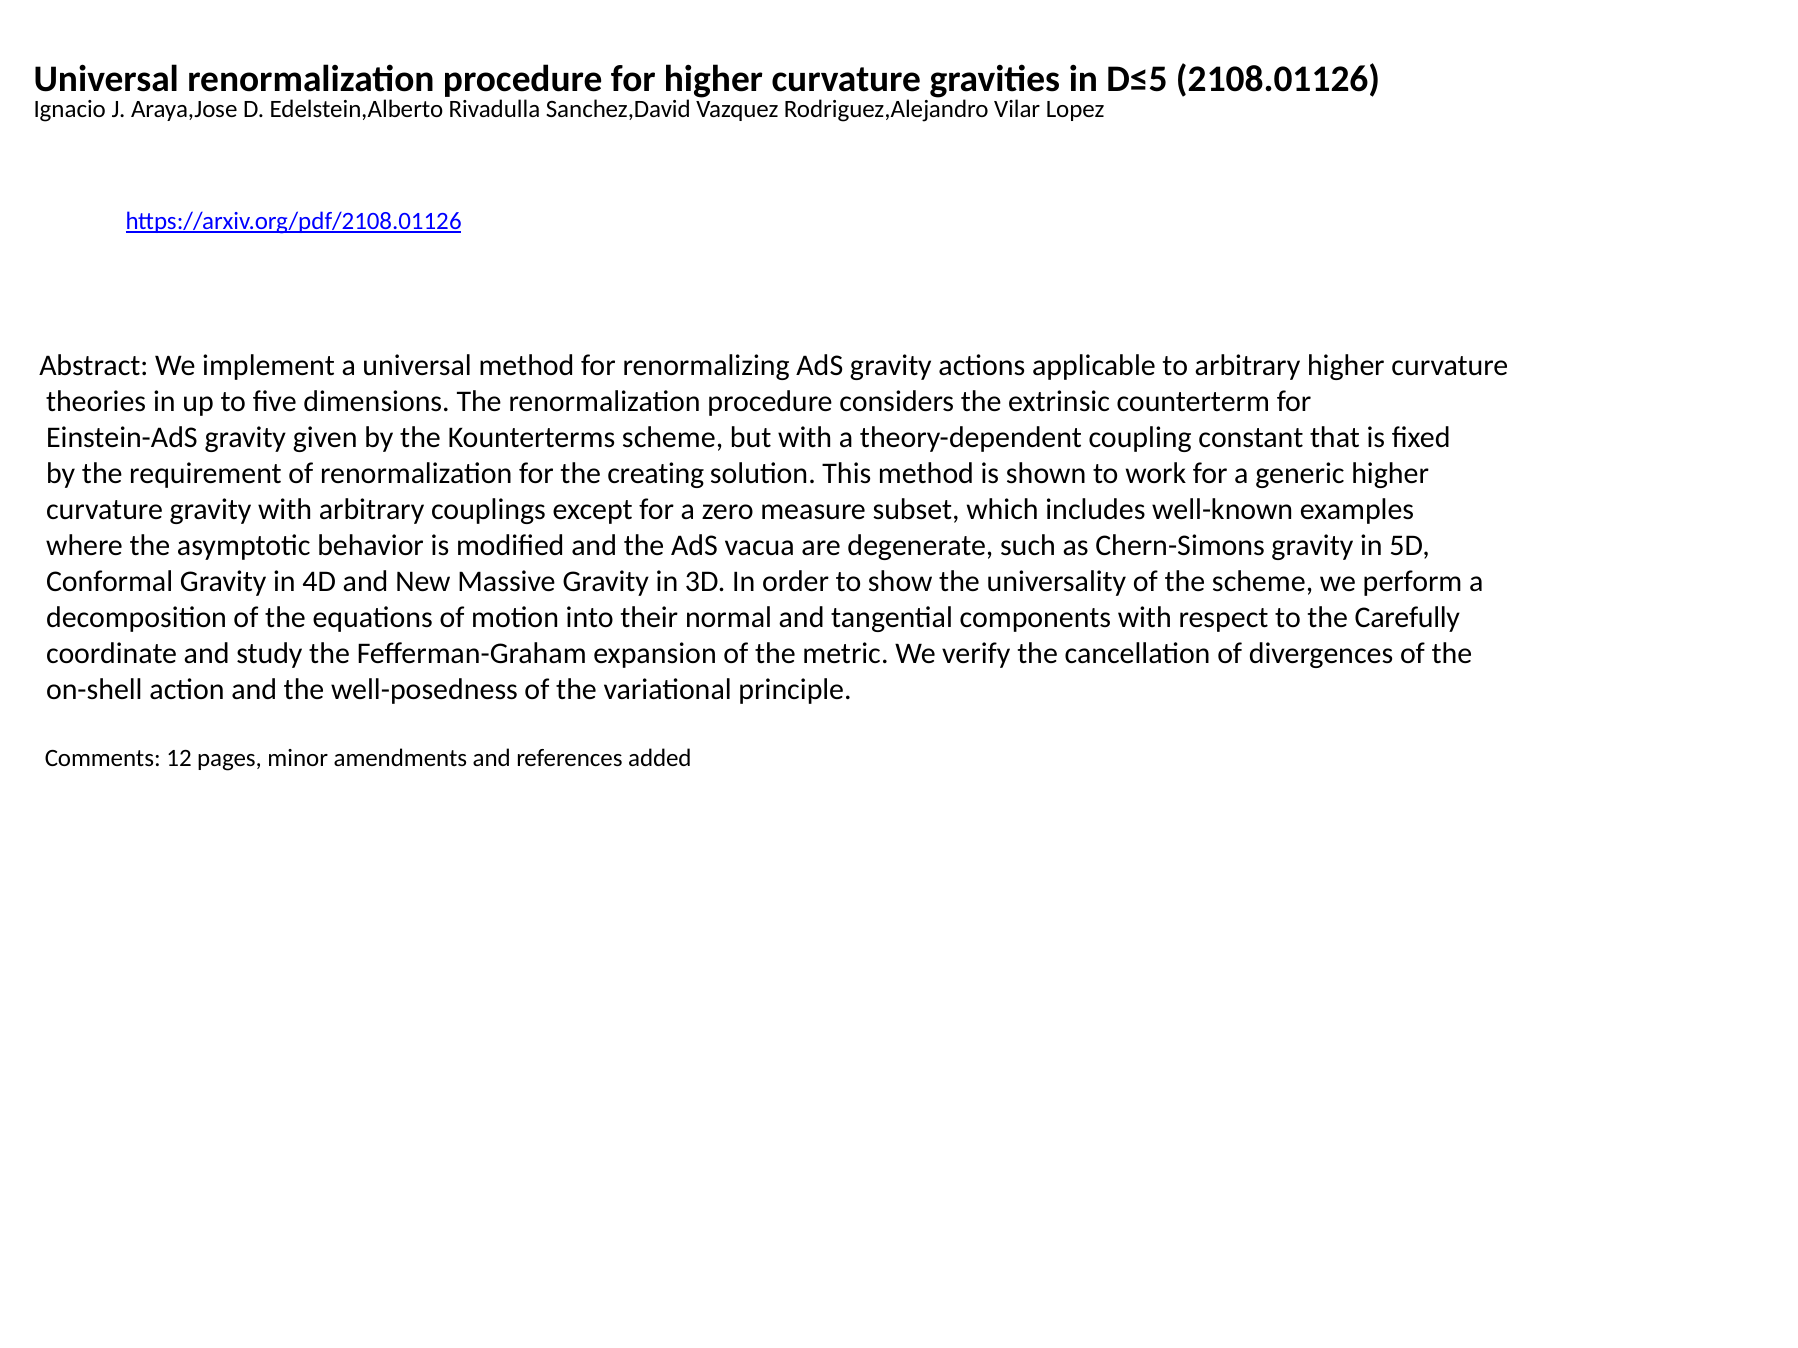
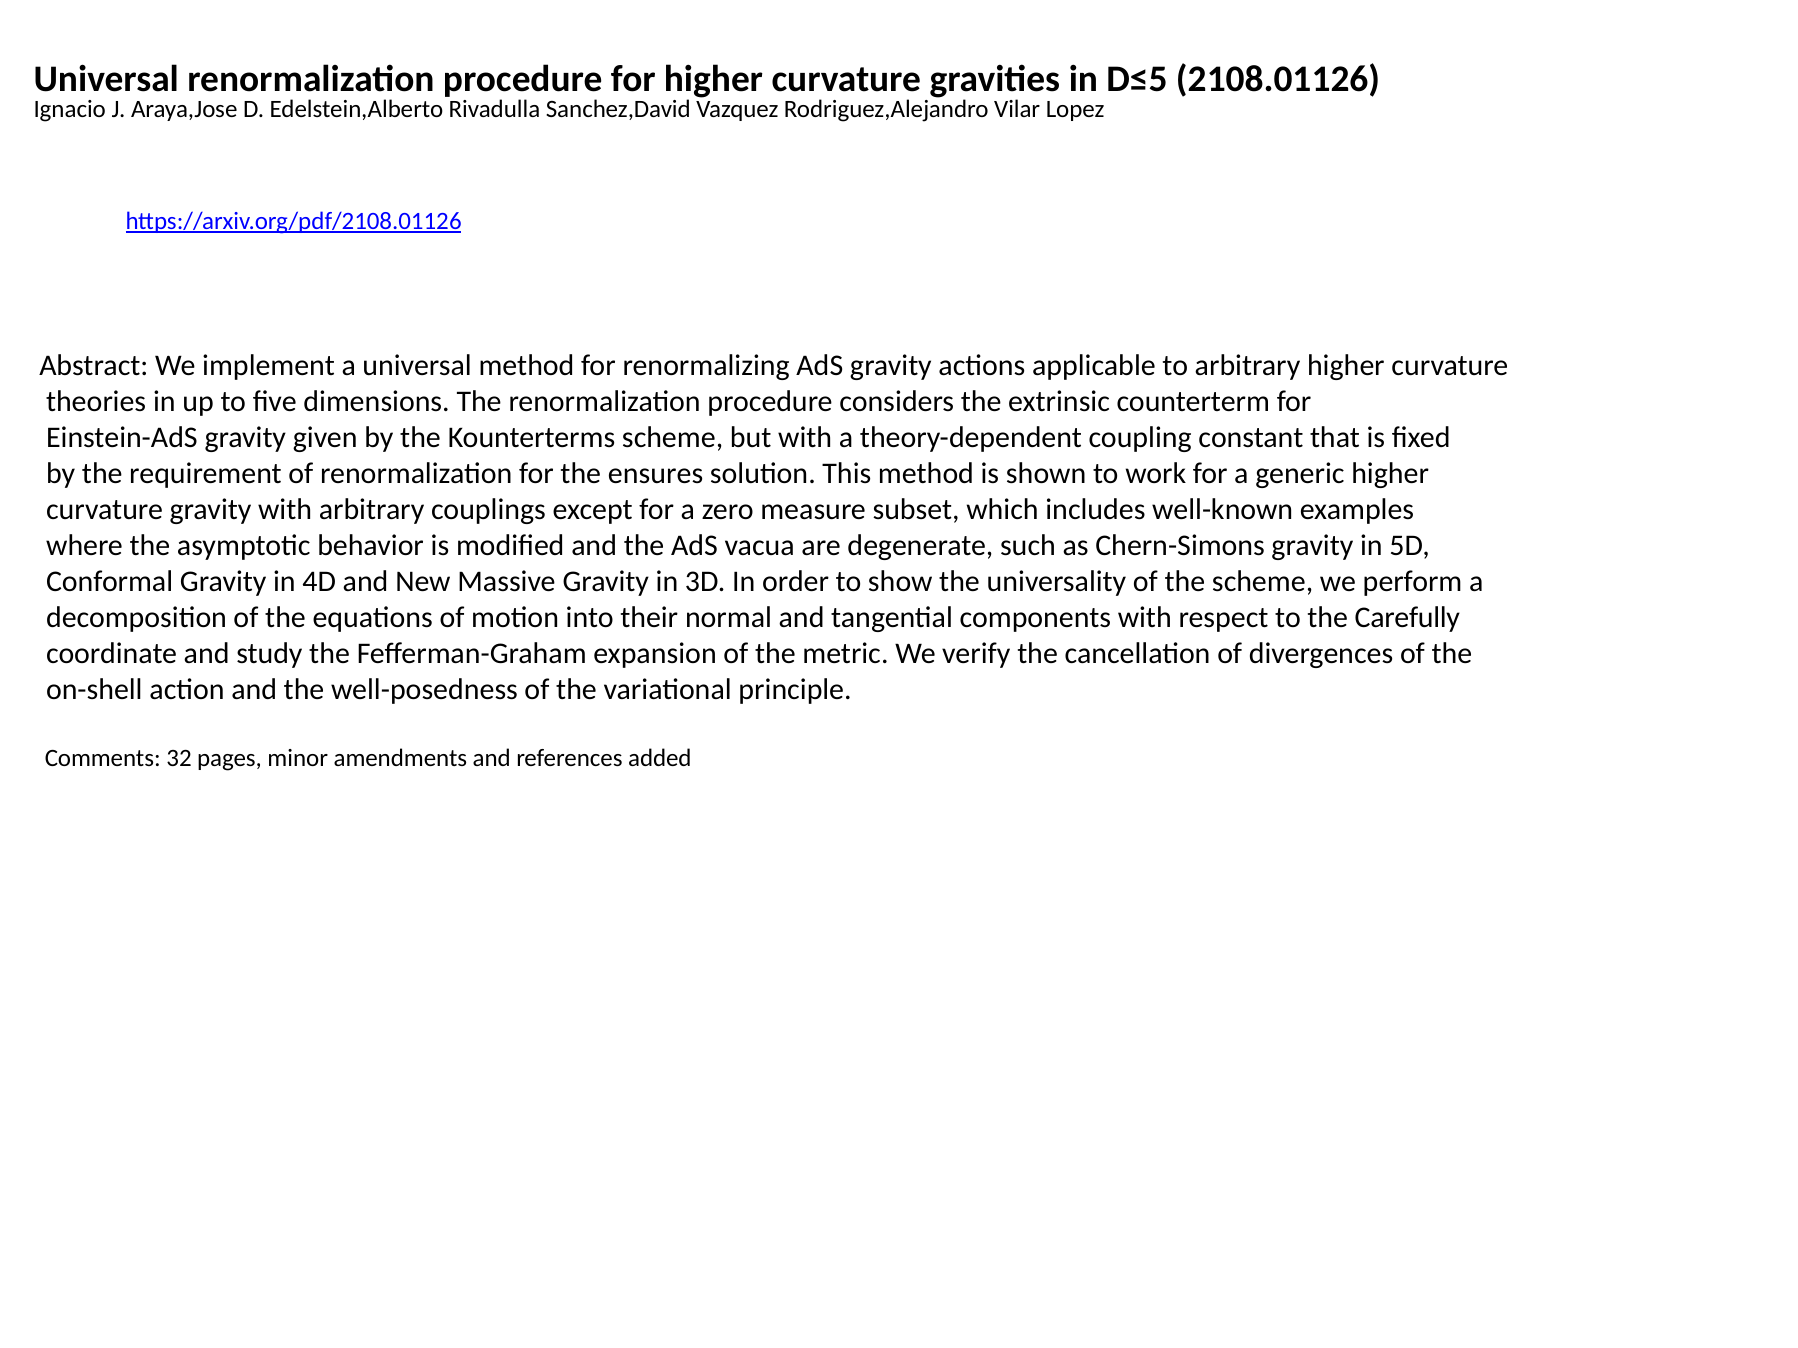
creating: creating -> ensures (656, 474)
12: 12 -> 32 (179, 758)
